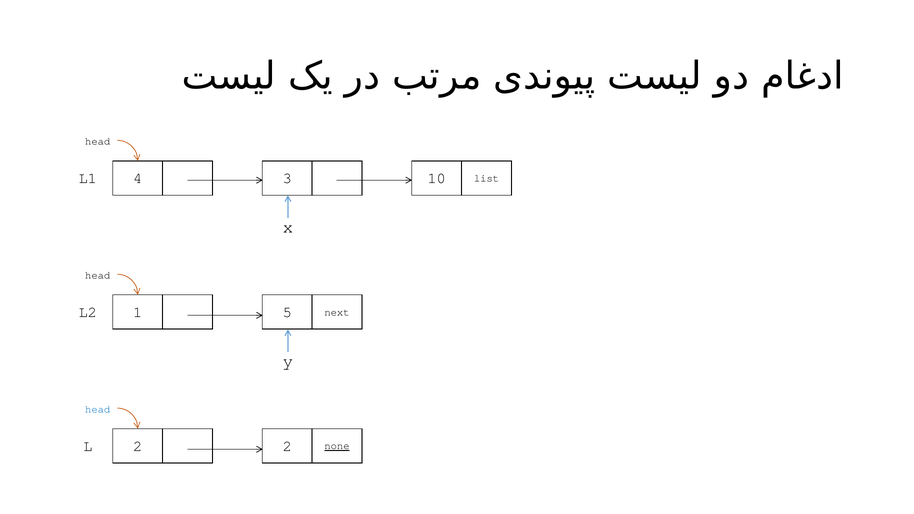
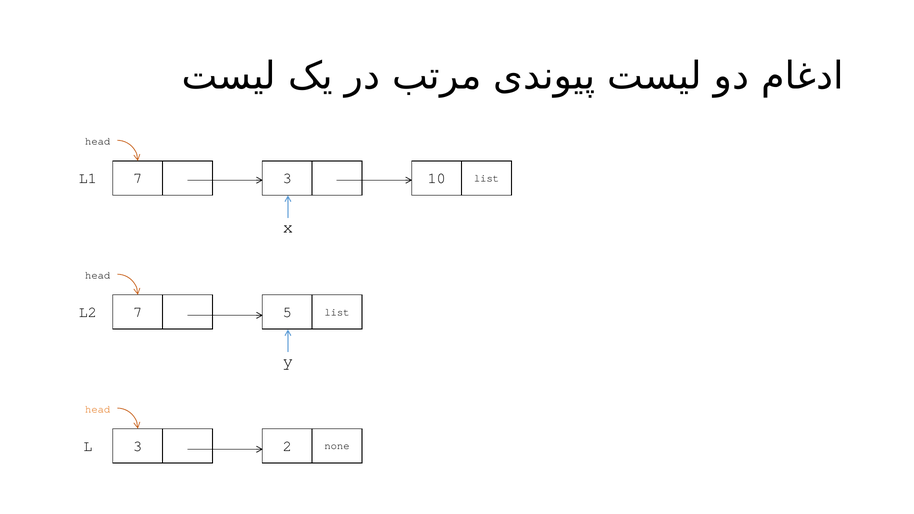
L1 4: 4 -> 7 (138, 178)
L2 1: 1 -> 7 (138, 312)
5 next: next -> list (337, 312)
head colour: blue -> orange (98, 409)
L 2: 2 -> 3 (138, 446)
none underline: present -> none (337, 446)
